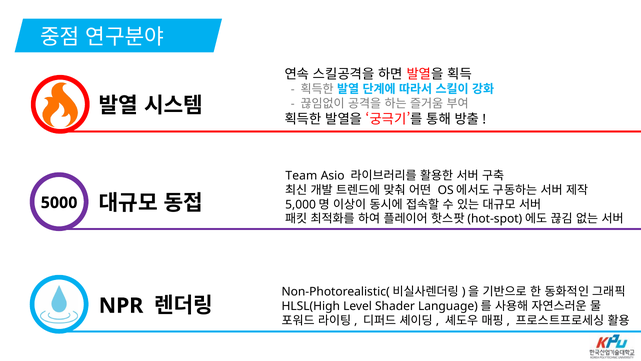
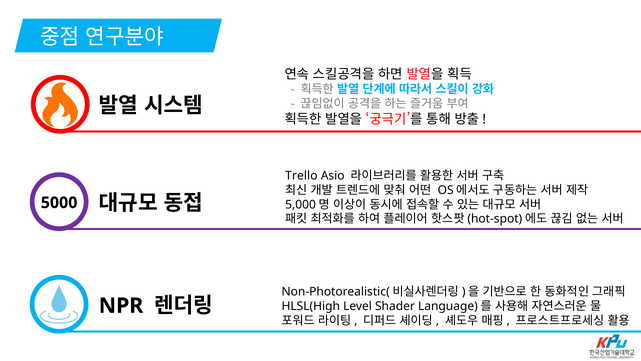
Team: Team -> Trello (301, 175)
